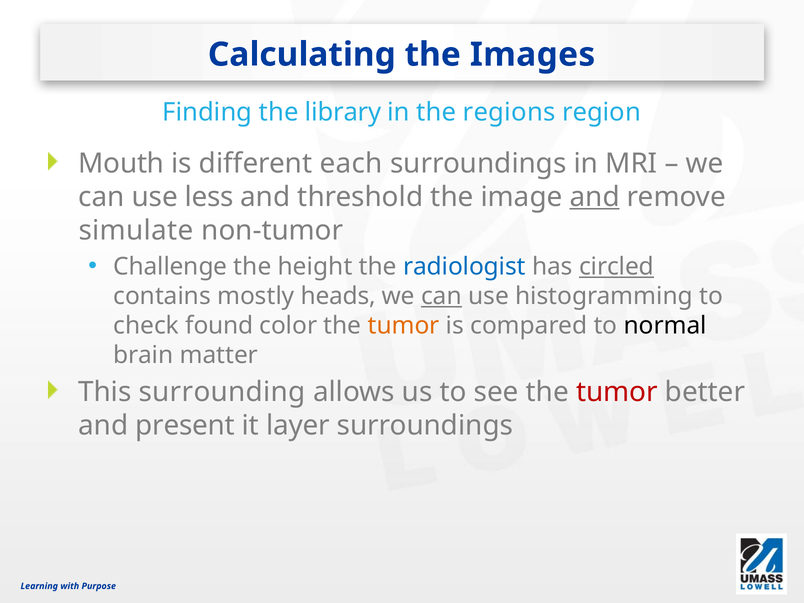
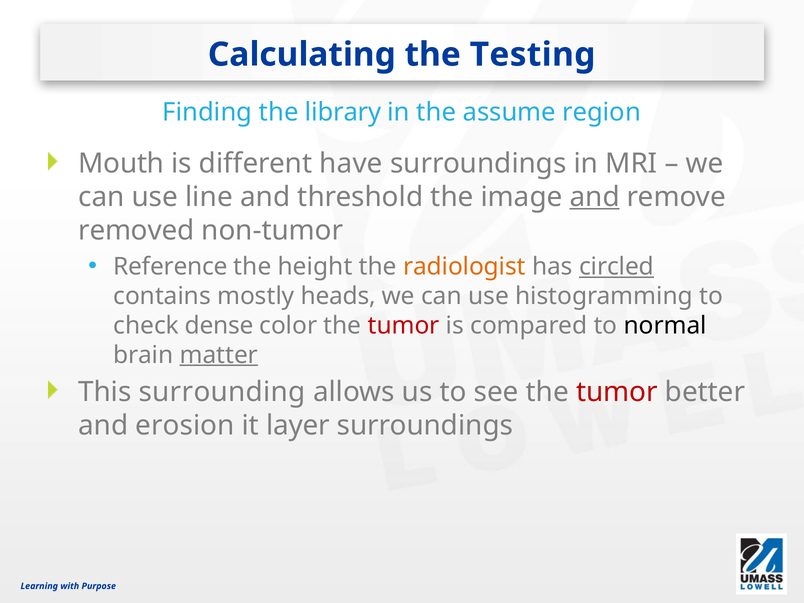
Images: Images -> Testing (533, 55)
regions: regions -> assume (509, 112)
each: each -> have (351, 163)
less: less -> line (209, 197)
simulate: simulate -> removed (136, 230)
Challenge: Challenge -> Reference (170, 266)
radiologist colour: blue -> orange (464, 266)
can underline: present -> none (441, 296)
found: found -> dense (219, 325)
tumor colour: orange -> red (404, 325)
matter underline: none -> present (219, 355)
present: present -> erosion (185, 426)
